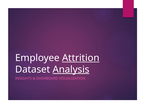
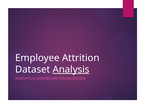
Attrition underline: present -> none (81, 58)
